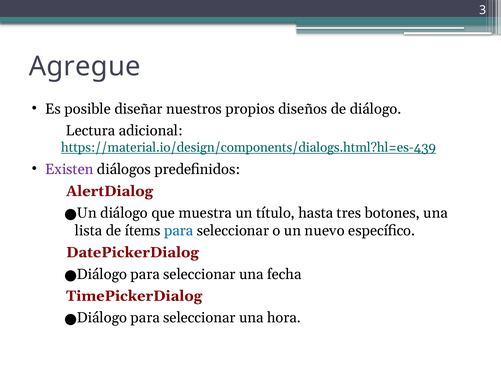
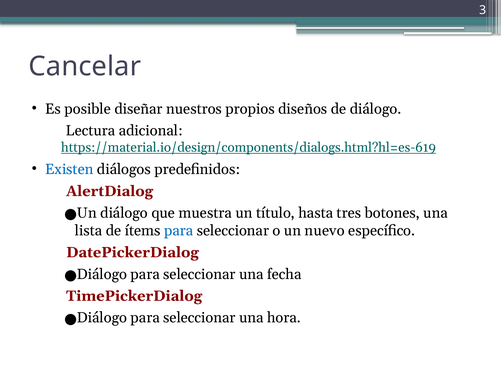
Agregue: Agregue -> Cancelar (85, 66)
https://material.io/design/components/dialogs.html?hl=es-439: https://material.io/design/components/dialogs.html?hl=es-439 -> https://material.io/design/components/dialogs.html?hl=es-619 (248, 147)
Existen colour: purple -> blue (69, 169)
